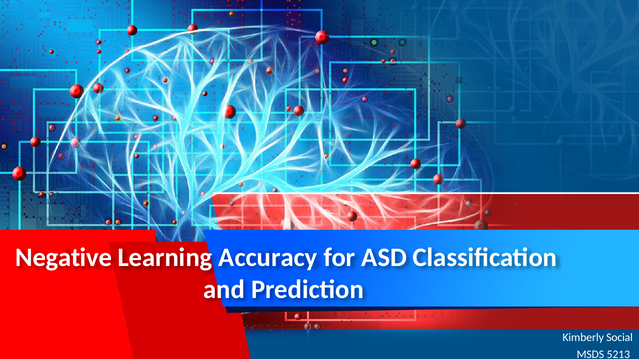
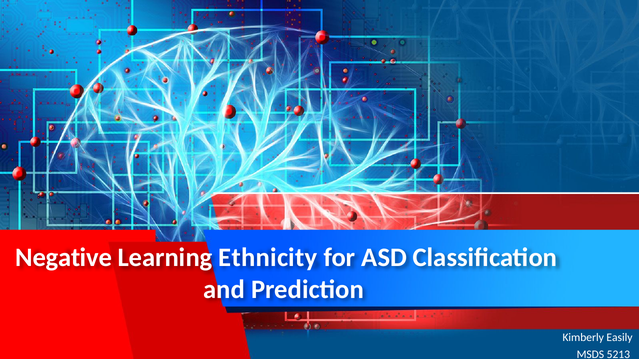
Accuracy: Accuracy -> Ethnicity (268, 258)
Social: Social -> Easily (620, 338)
